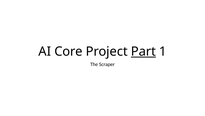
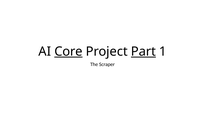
Core underline: none -> present (68, 51)
